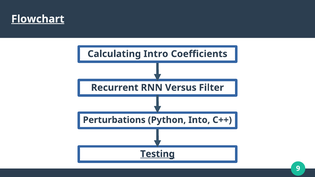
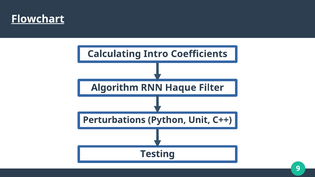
Recurrent: Recurrent -> Algorithm (115, 88)
Versus: Versus -> Haque (181, 88)
Into: Into -> Unit (199, 120)
Testing underline: present -> none (158, 154)
